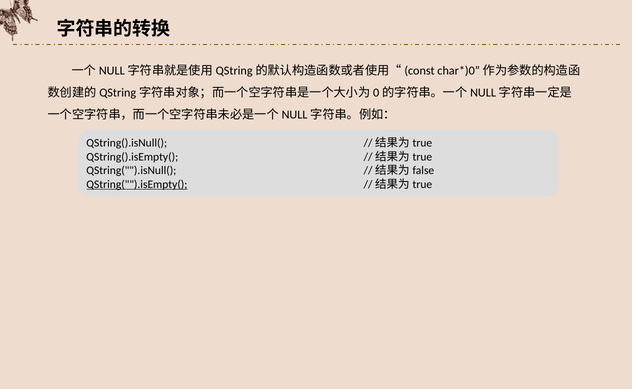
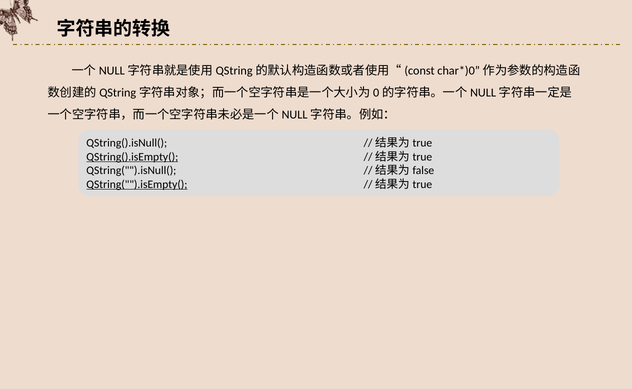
QString().isEmpty( underline: none -> present (132, 157)
